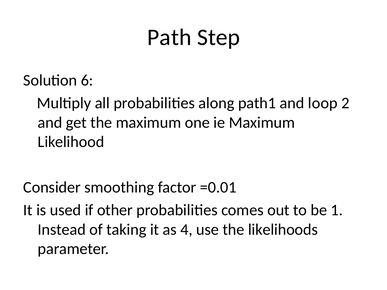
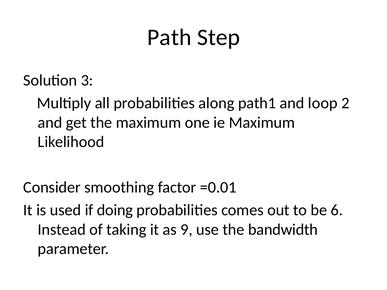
6: 6 -> 3 (87, 80)
other: other -> doing (115, 210)
1: 1 -> 6 (337, 210)
4: 4 -> 9 (186, 230)
likelihoods: likelihoods -> bandwidth (283, 230)
